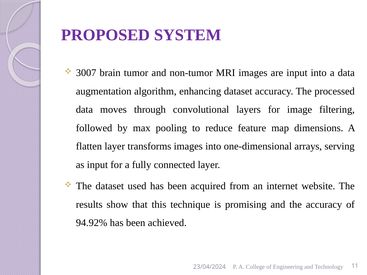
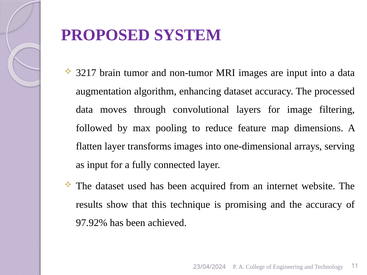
3007: 3007 -> 3217 (86, 73)
94.92%: 94.92% -> 97.92% (92, 223)
